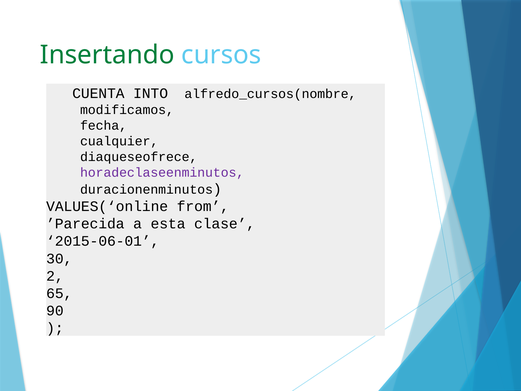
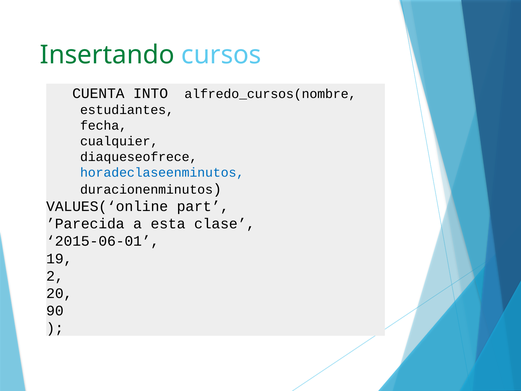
modificamos: modificamos -> estudiantes (127, 110)
horadeclaseenminutos colour: purple -> blue (162, 172)
from: from -> part (203, 206)
30: 30 -> 19 (59, 258)
65: 65 -> 20 (59, 293)
